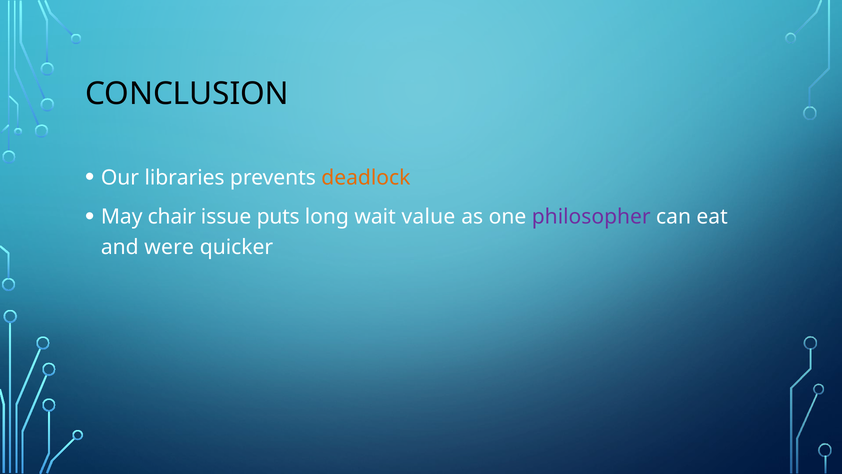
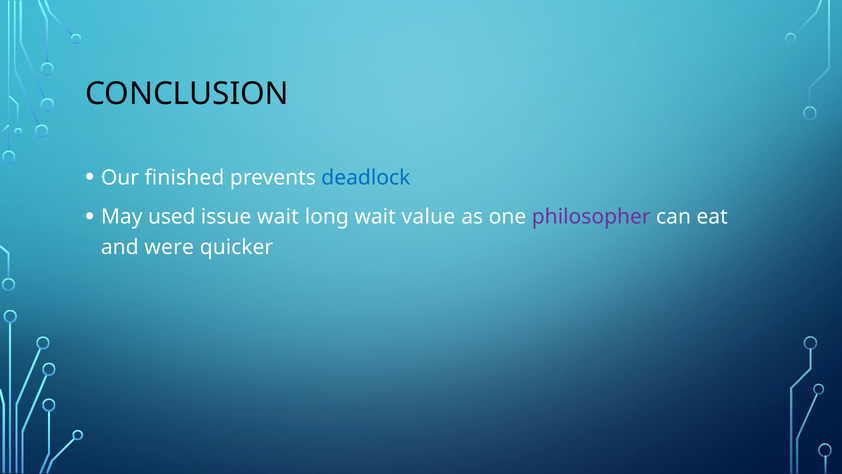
libraries: libraries -> finished (184, 178)
deadlock colour: orange -> blue (366, 178)
chair: chair -> used (172, 217)
issue puts: puts -> wait (278, 217)
